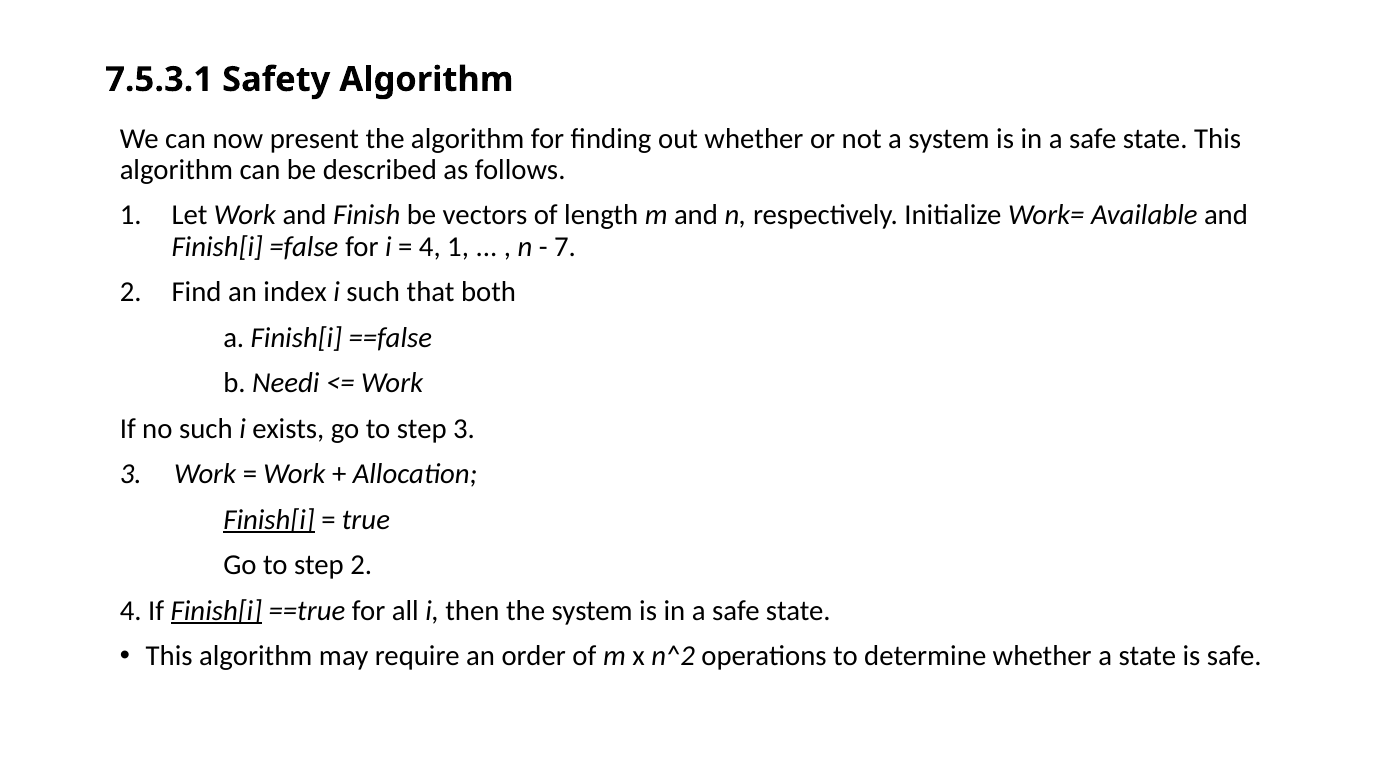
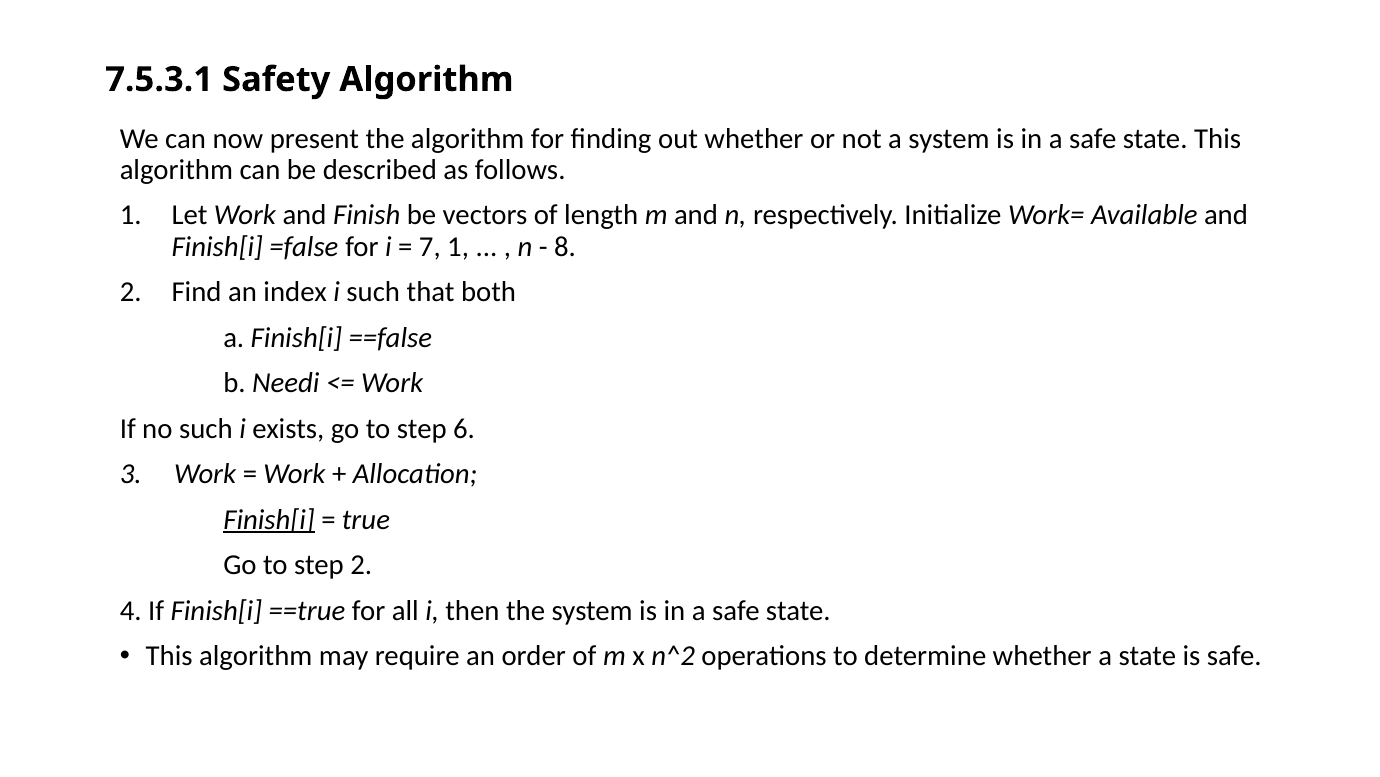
4: 4 -> 7 (430, 246)
7: 7 -> 8 (565, 246)
step 3: 3 -> 6 (464, 428)
Finish[i underline: present -> none (216, 610)
